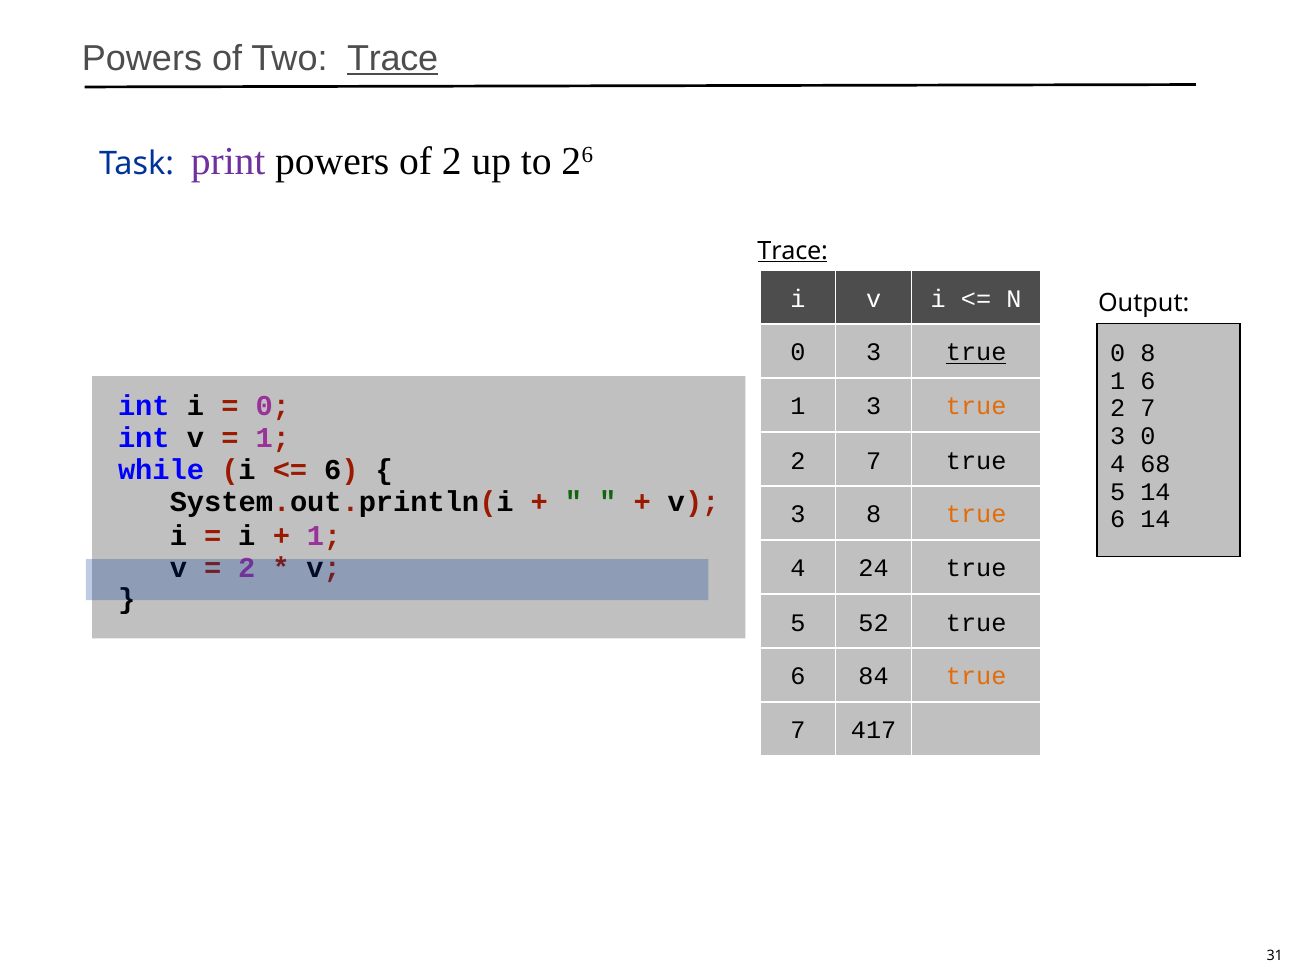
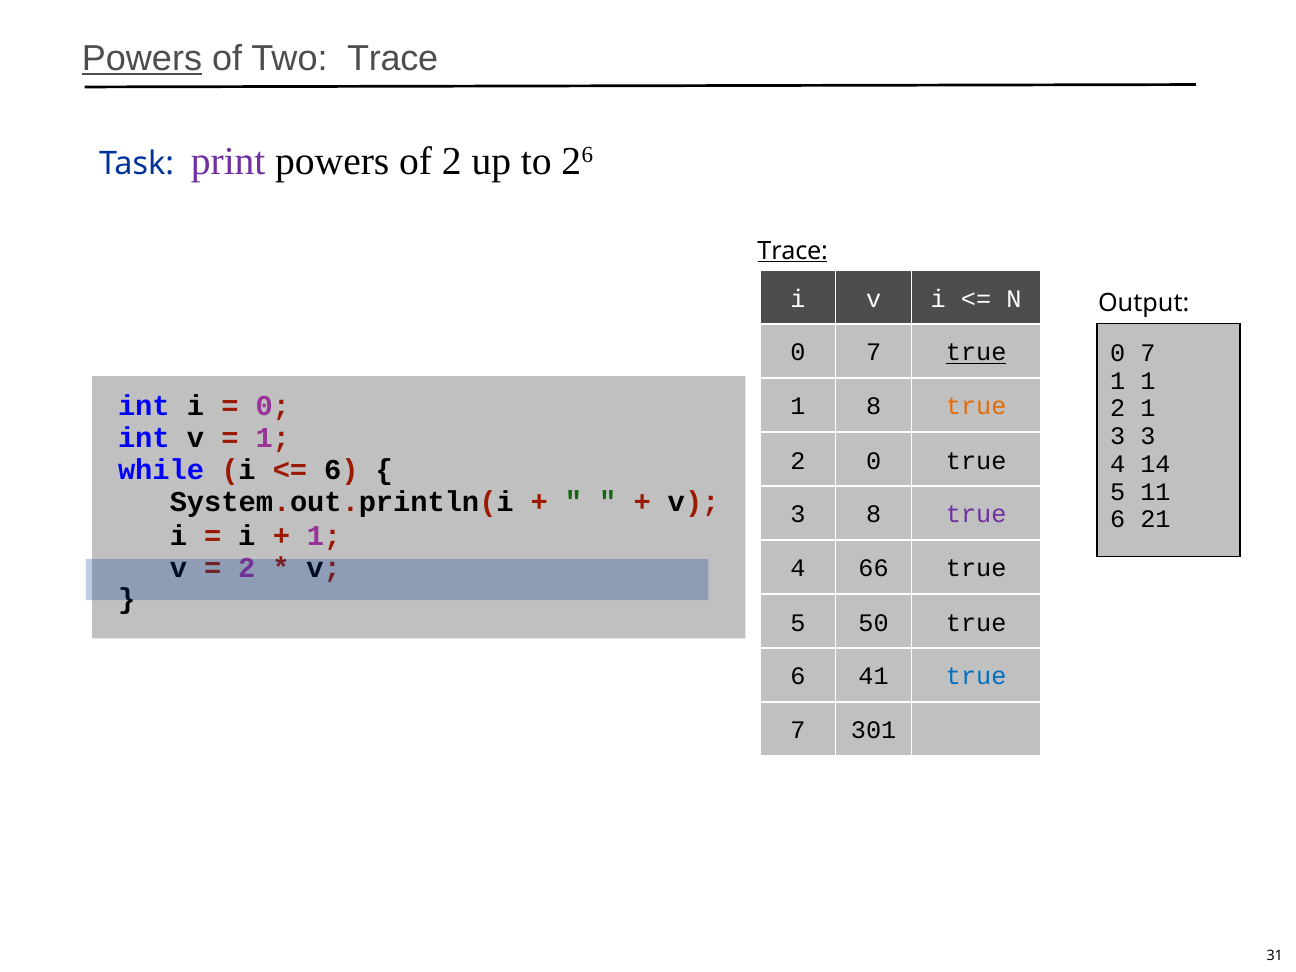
Powers underline: none -> present (142, 58)
Trace underline: present -> none (393, 58)
3: 3 -> 7 (874, 353)
8: 8 -> 7 (1148, 353)
1 6: 6 -> 1 (1148, 381)
1 3: 3 -> 8 (874, 407)
7: 7 -> 1 (1148, 409)
3 0: 0 -> 3 (1148, 436)
7: 7 -> 0 (874, 461)
68: 68 -> 14 (1155, 464)
5 14: 14 -> 11 (1155, 492)
true colour: orange -> purple (976, 515)
6 14: 14 -> 21 (1155, 520)
24: 24 -> 66 (874, 569)
52: 52 -> 50 (874, 623)
84: 84 -> 41 (874, 677)
true colour: orange -> blue (976, 677)
417: 417 -> 301 (874, 731)
